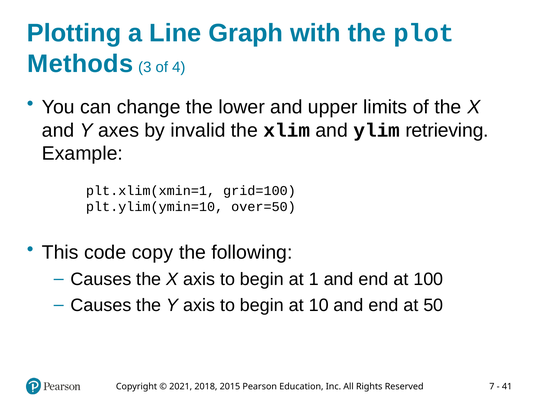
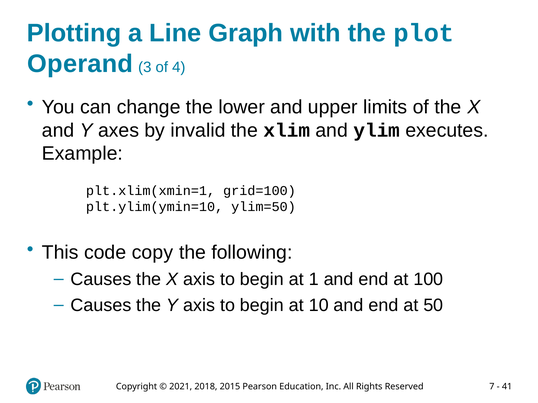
Methods: Methods -> Operand (80, 64)
retrieving: retrieving -> executes (447, 130)
over=50: over=50 -> ylim=50 (264, 207)
